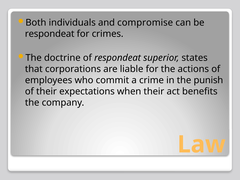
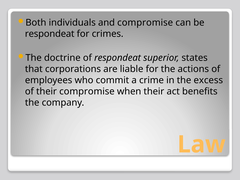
punish: punish -> excess (208, 80)
their expectations: expectations -> compromise (87, 91)
